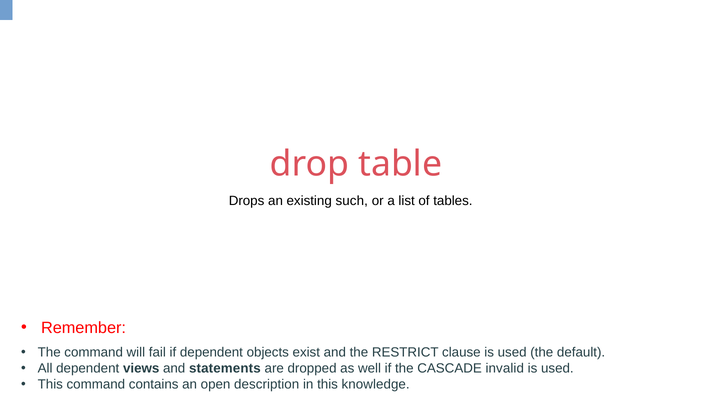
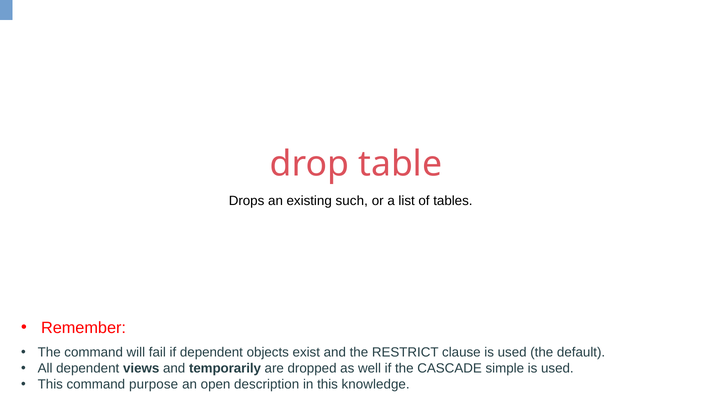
statements: statements -> temporarily (225, 369)
invalid: invalid -> simple (505, 369)
contains: contains -> purpose (154, 385)
